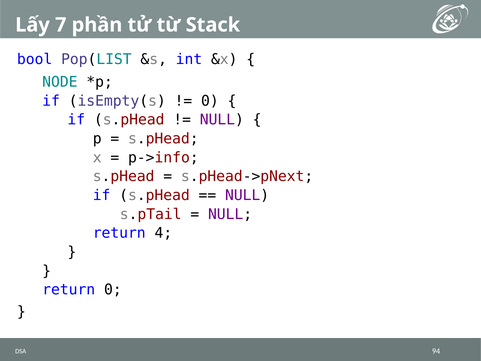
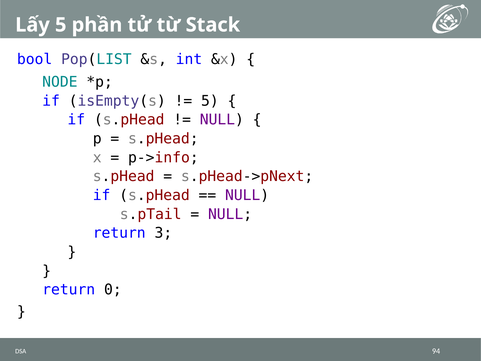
Lấy 7: 7 -> 5 (61, 25)
0: 0 -> 5 (210, 101)
4: 4 -> 3 (163, 233)
